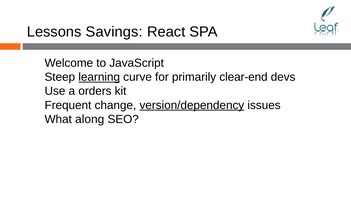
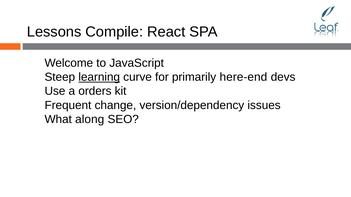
Savings: Savings -> Compile (114, 32)
clear-end: clear-end -> here-end (243, 77)
version/dependency underline: present -> none (192, 105)
